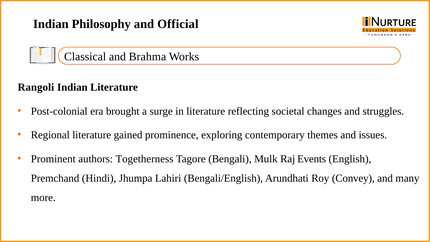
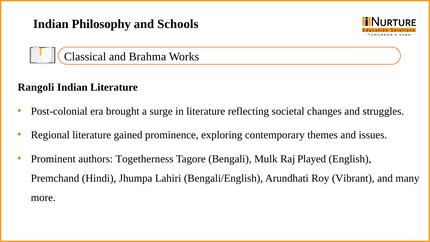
Official: Official -> Schools (178, 24)
Events: Events -> Played (312, 159)
Convey: Convey -> Vibrant (353, 178)
